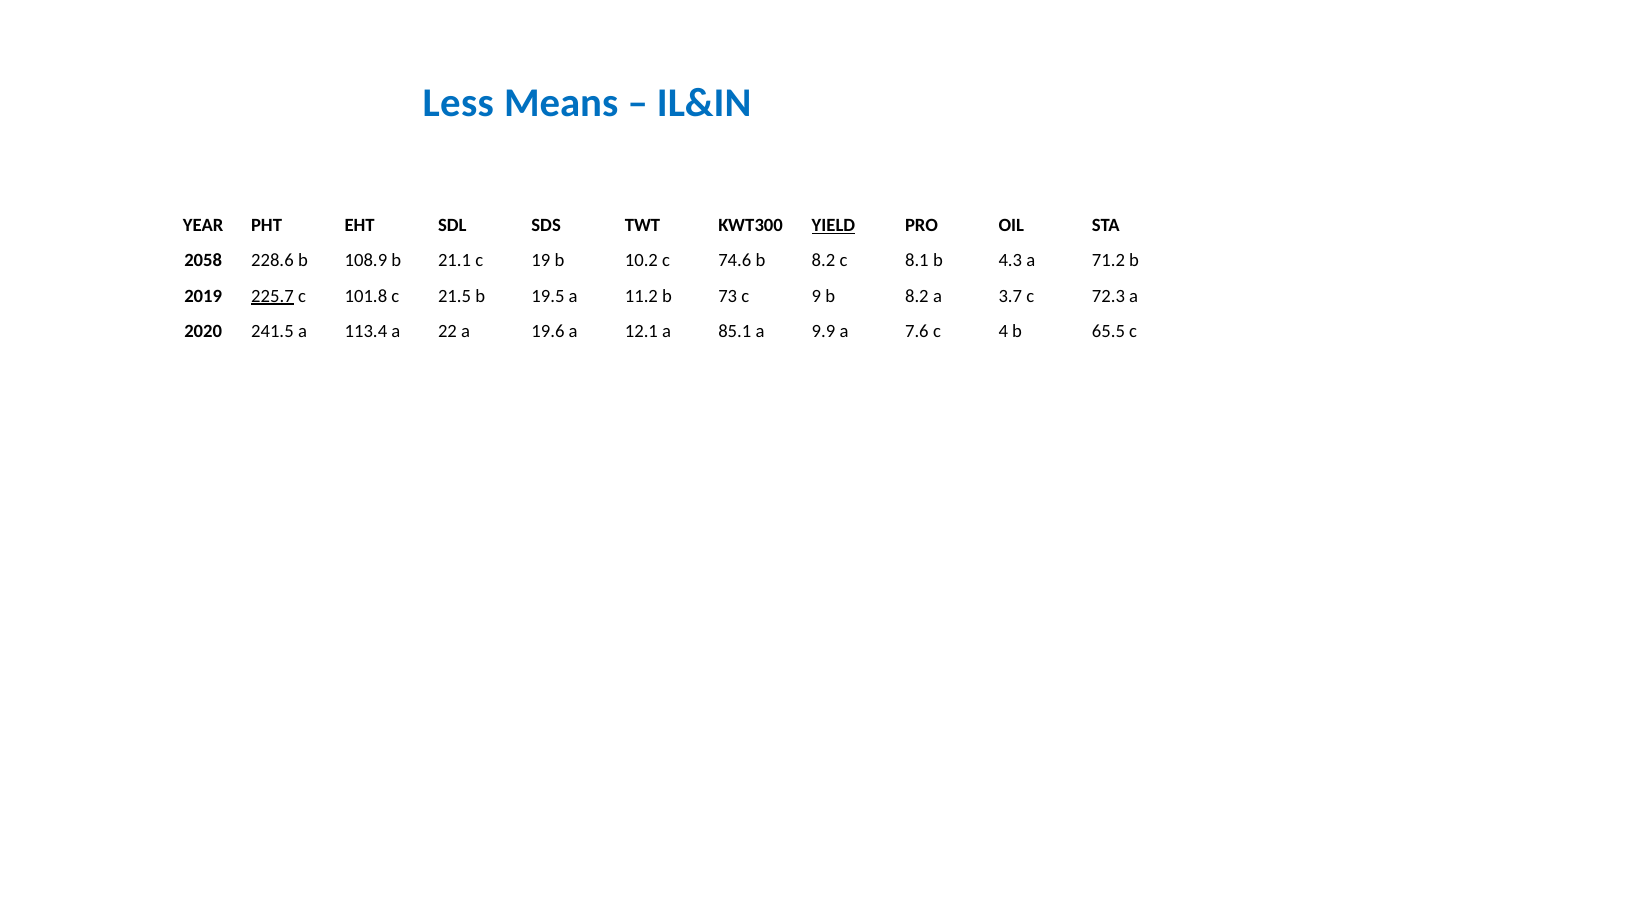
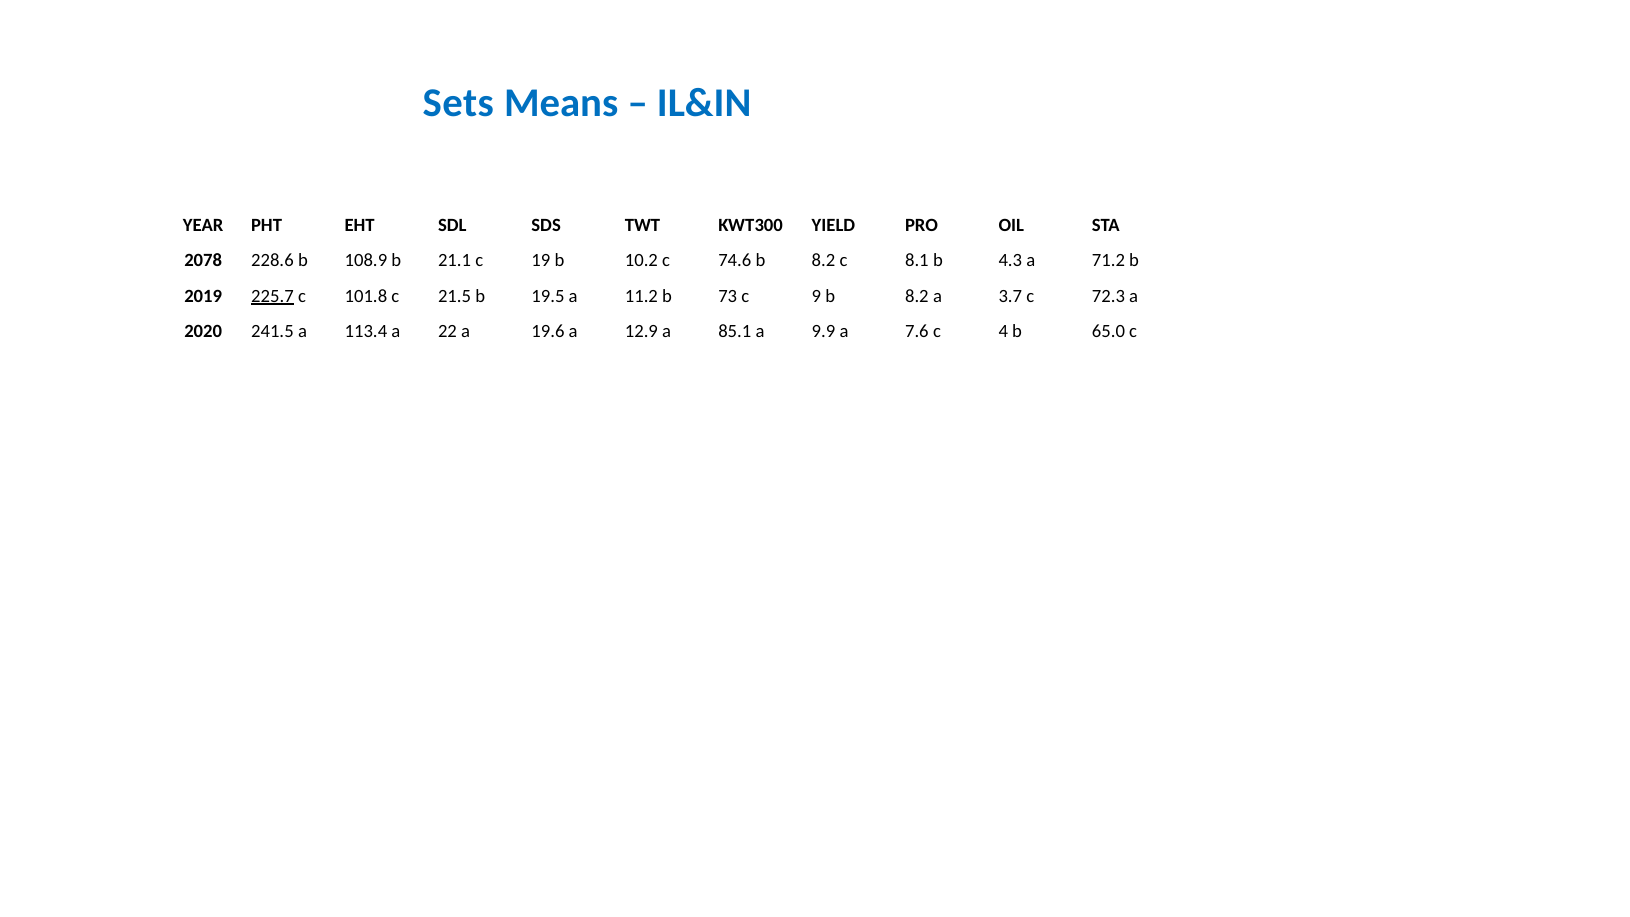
Less: Less -> Sets (458, 103)
YIELD underline: present -> none (833, 225)
2058: 2058 -> 2078 (203, 261)
12.1: 12.1 -> 12.9 (641, 331)
65.5: 65.5 -> 65.0 (1108, 331)
